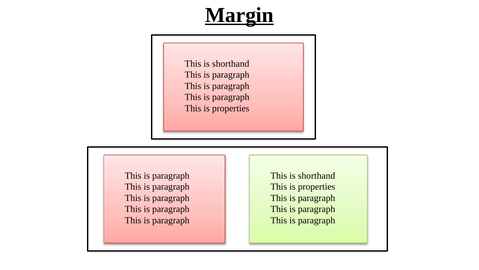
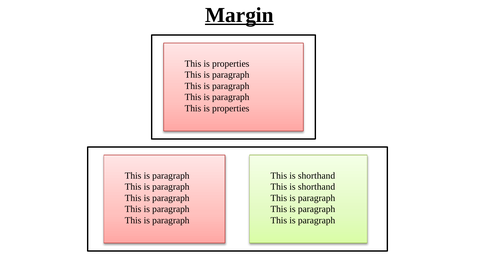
shorthand: shorthand -> properties (231, 63)
properties: properties -> shorthand (317, 186)
